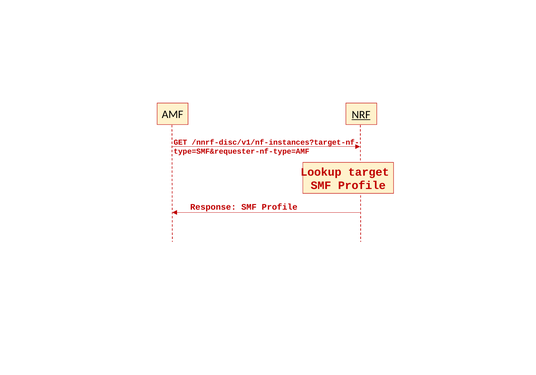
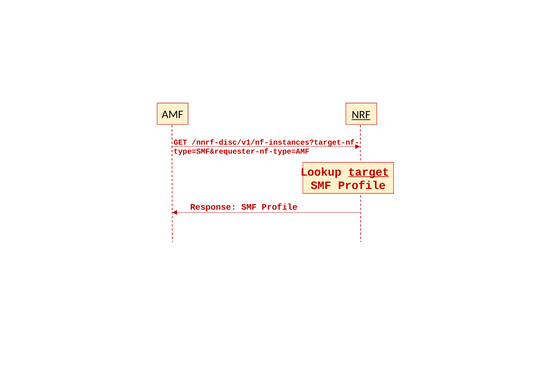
target underline: none -> present (369, 172)
